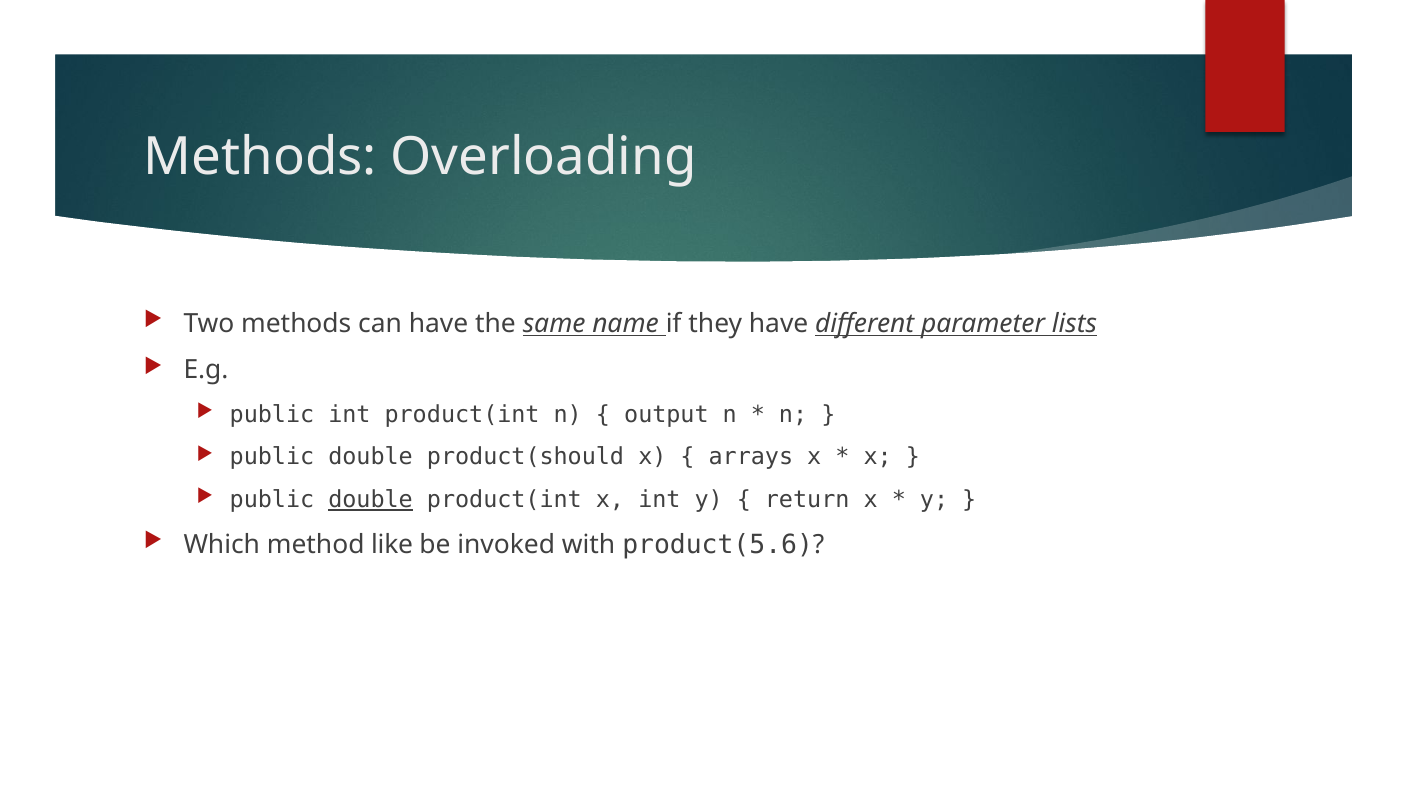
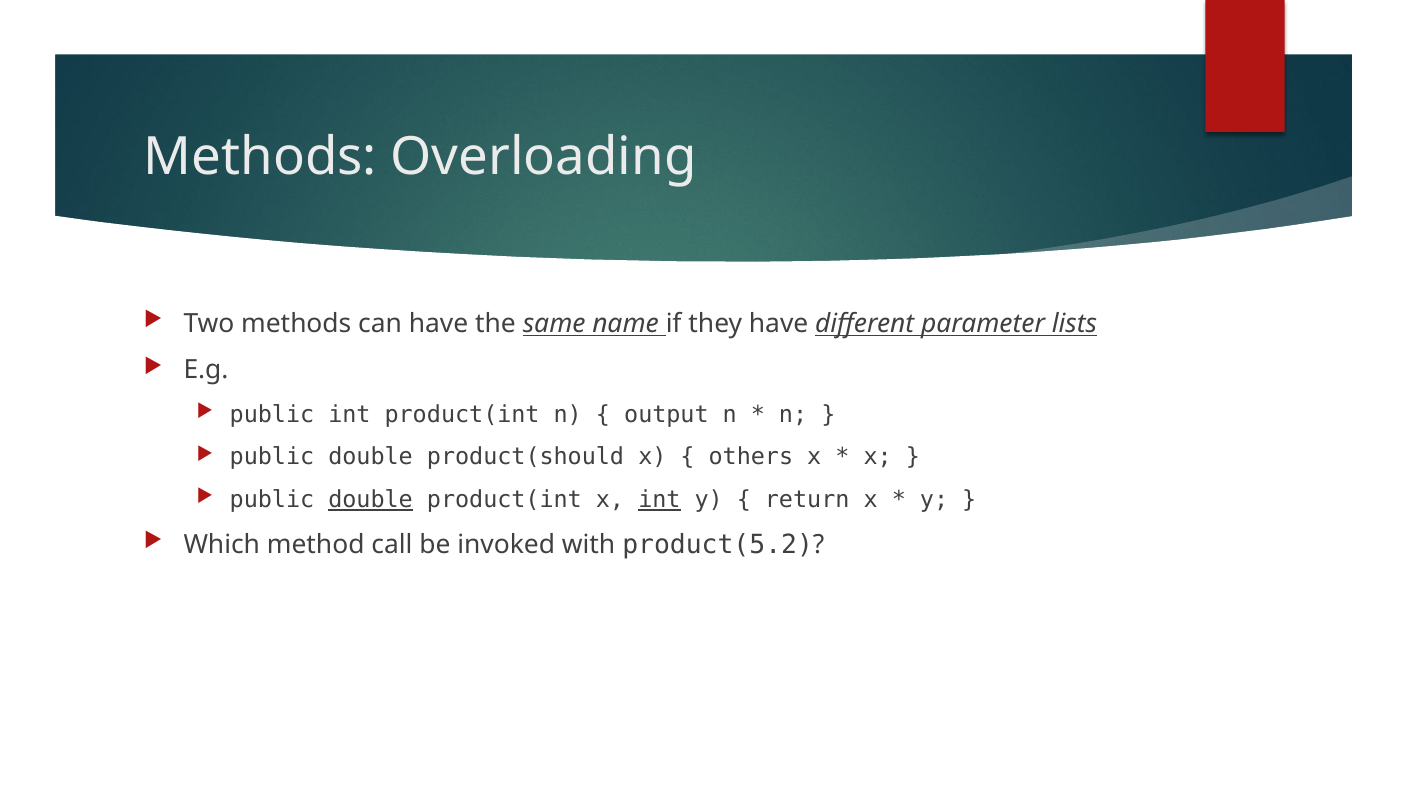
arrays: arrays -> others (751, 457)
int underline: none -> present (659, 500)
like: like -> call (392, 545)
product(5.6: product(5.6 -> product(5.2 (718, 545)
